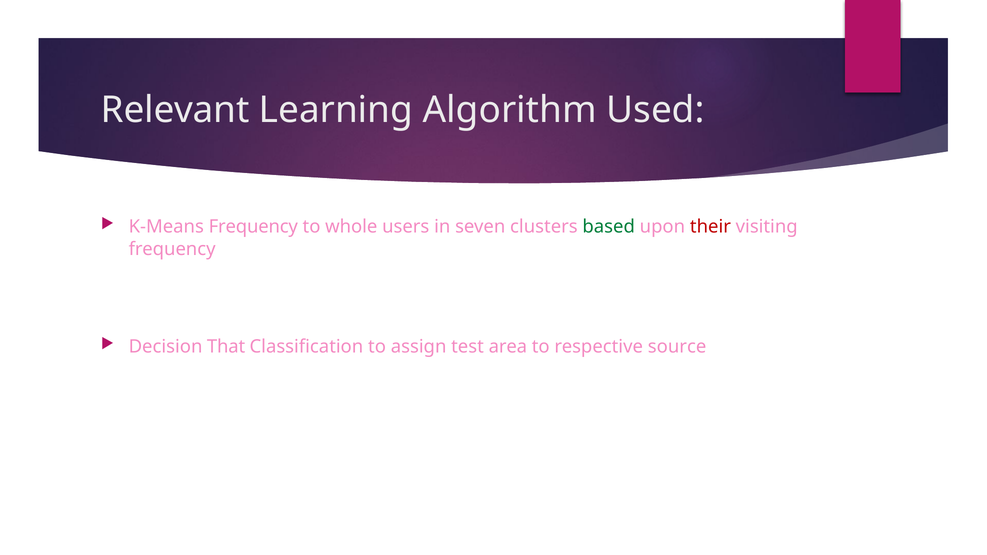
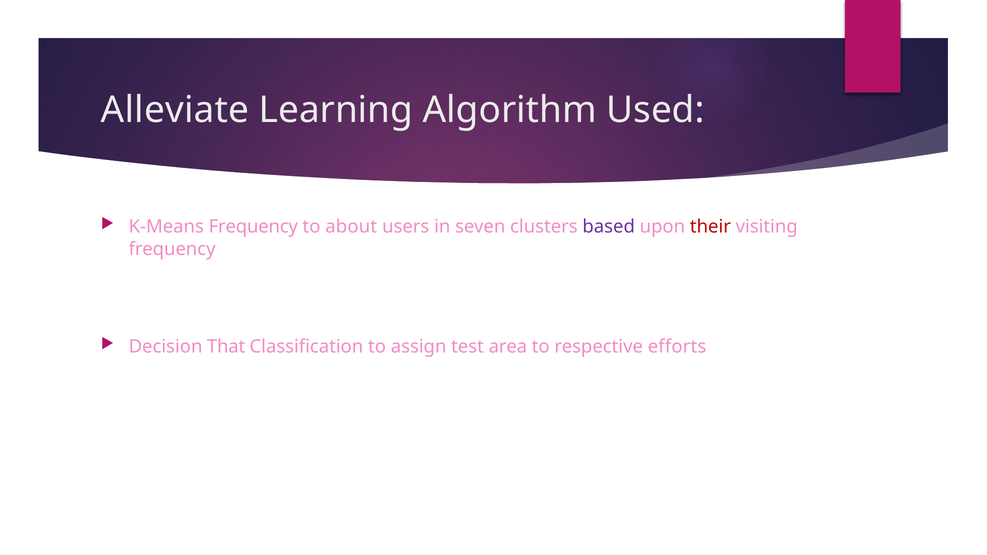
Relevant: Relevant -> Alleviate (175, 110)
whole: whole -> about (351, 227)
based colour: green -> purple (609, 227)
source: source -> efforts (677, 347)
